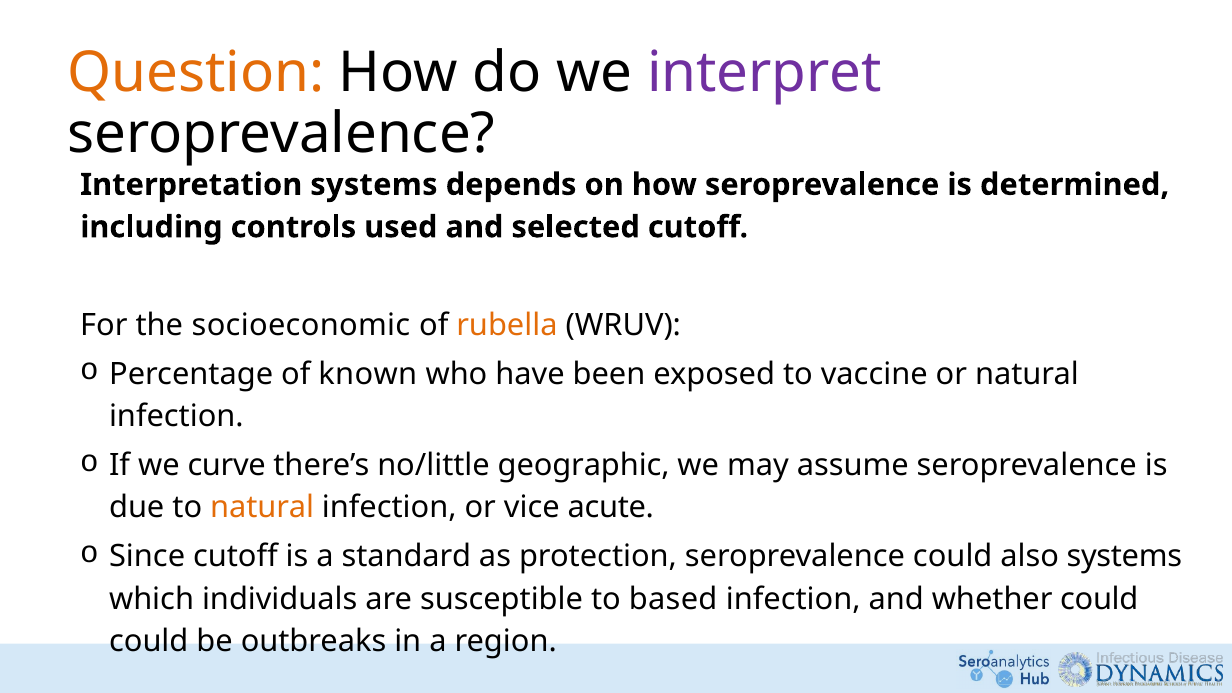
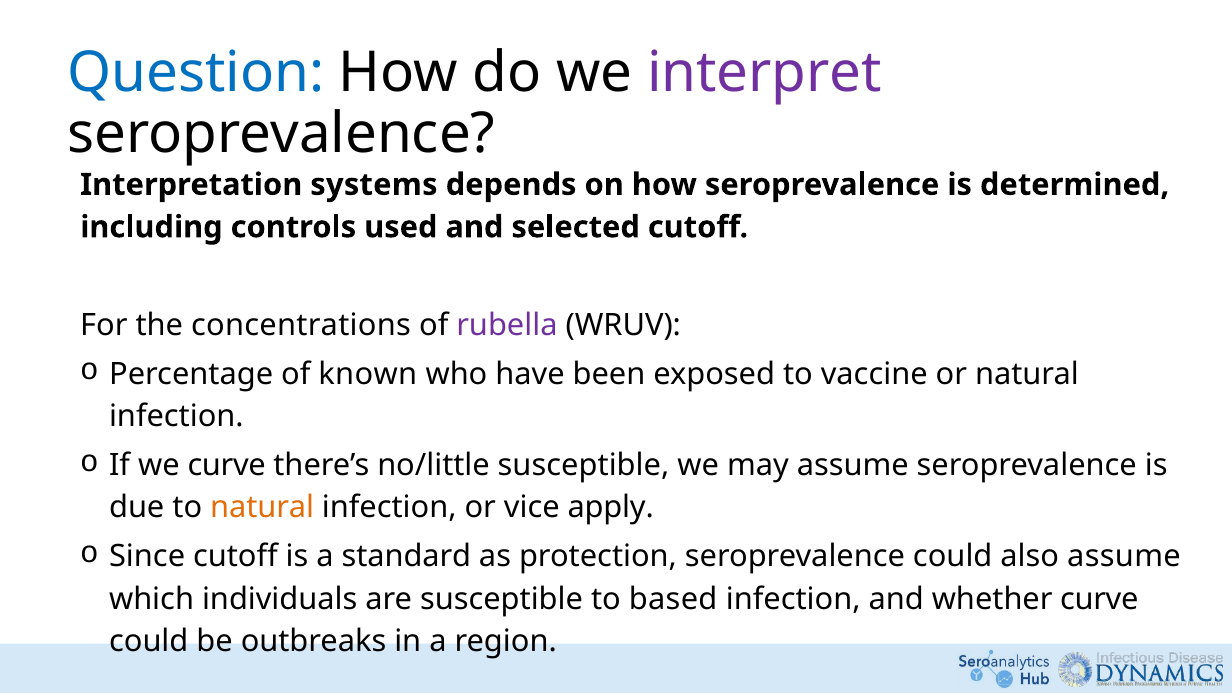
Question colour: orange -> blue (196, 73)
socioeconomic: socioeconomic -> concentrations (301, 325)
rubella colour: orange -> purple (507, 325)
no/little geographic: geographic -> susceptible (584, 465)
acute: acute -> apply (611, 508)
also systems: systems -> assume (1124, 557)
whether could: could -> curve (1099, 599)
